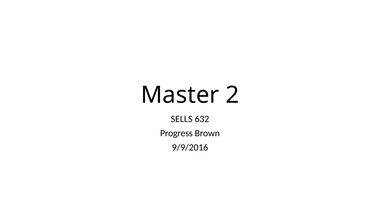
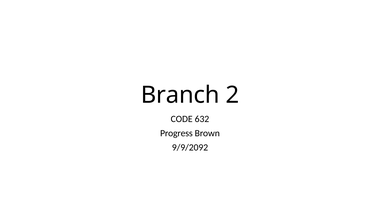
Master: Master -> Branch (180, 95)
SELLS: SELLS -> CODE (182, 119)
9/9/2016: 9/9/2016 -> 9/9/2092 (190, 147)
